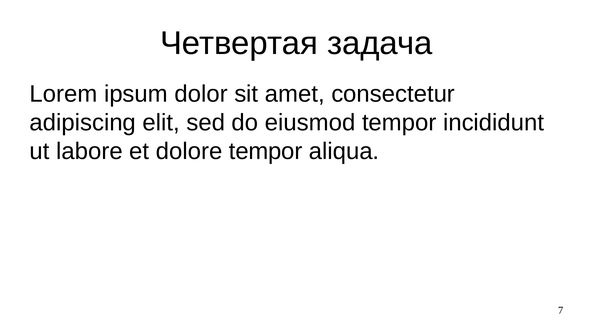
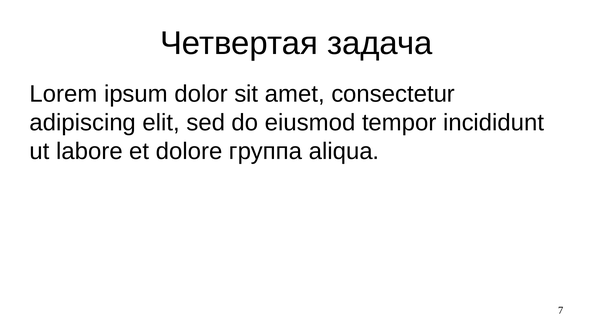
dolore tempor: tempor -> группа (266, 151)
